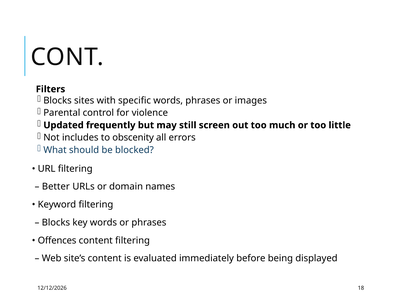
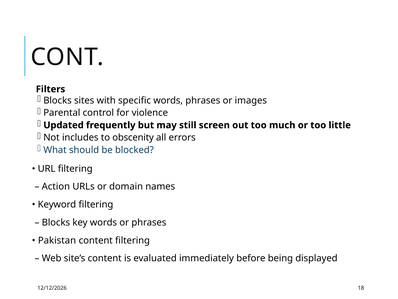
Better: Better -> Action (56, 186)
Offences: Offences -> Pakistan (57, 240)
